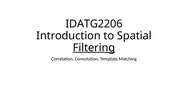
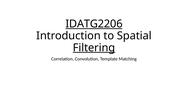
IDATG2206 underline: none -> present (94, 24)
